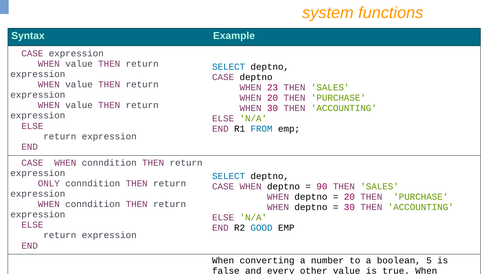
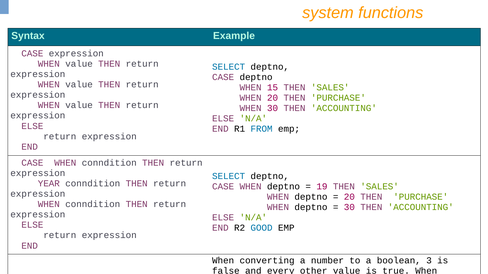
23: 23 -> 15 (273, 88)
ONLY: ONLY -> YEAR (49, 184)
90: 90 -> 19 (322, 187)
5: 5 -> 3 (429, 261)
